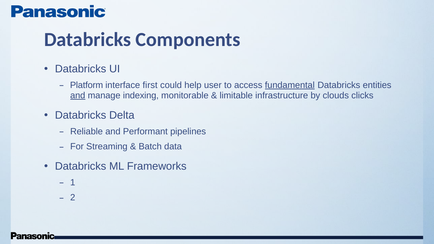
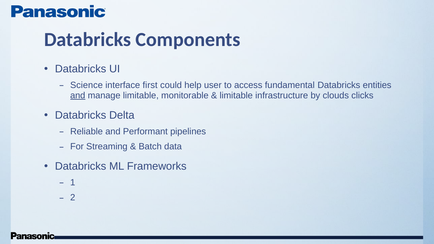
Platform: Platform -> Science (86, 85)
fundamental underline: present -> none (290, 85)
manage indexing: indexing -> limitable (141, 96)
